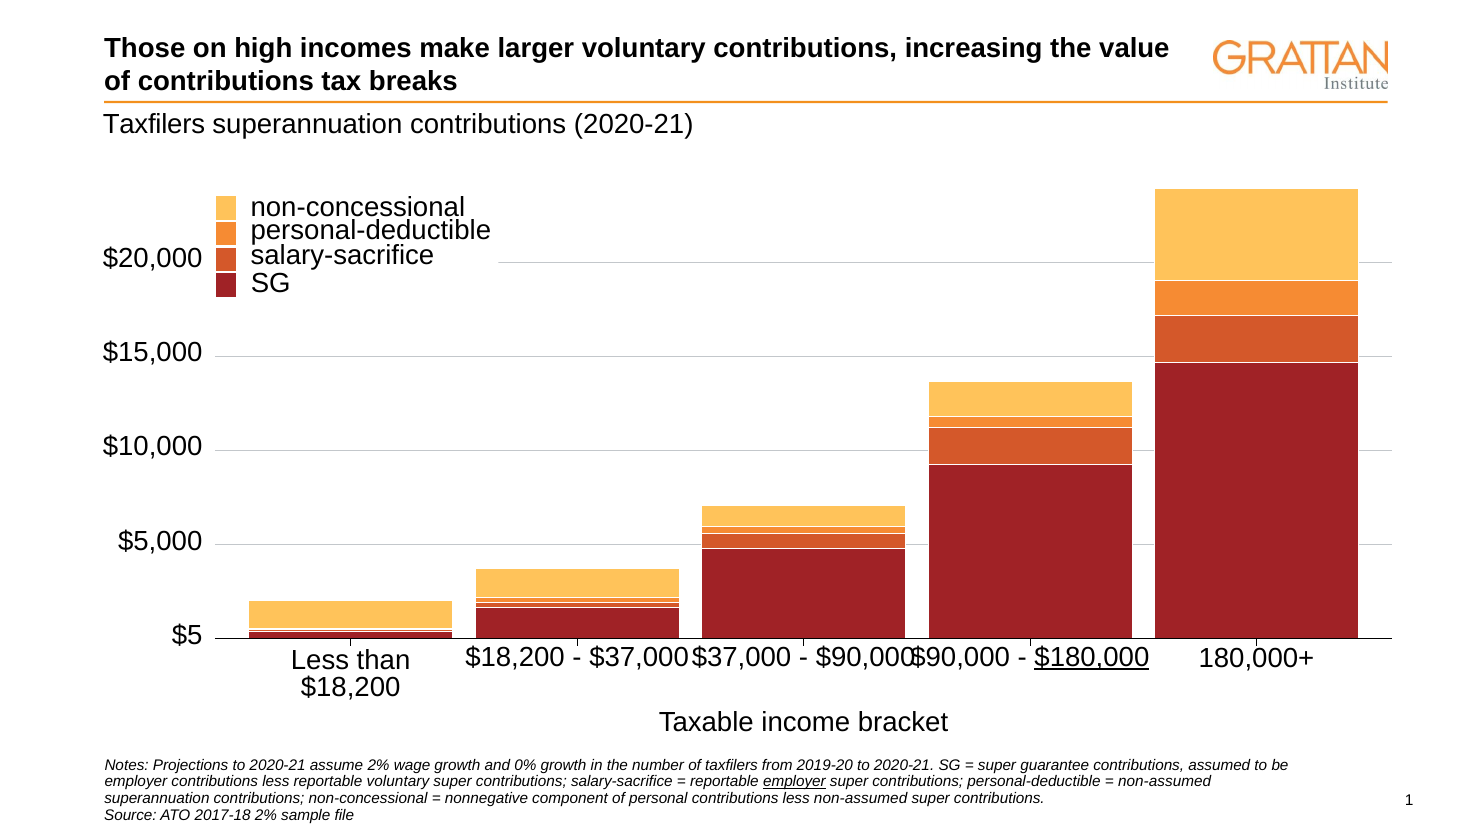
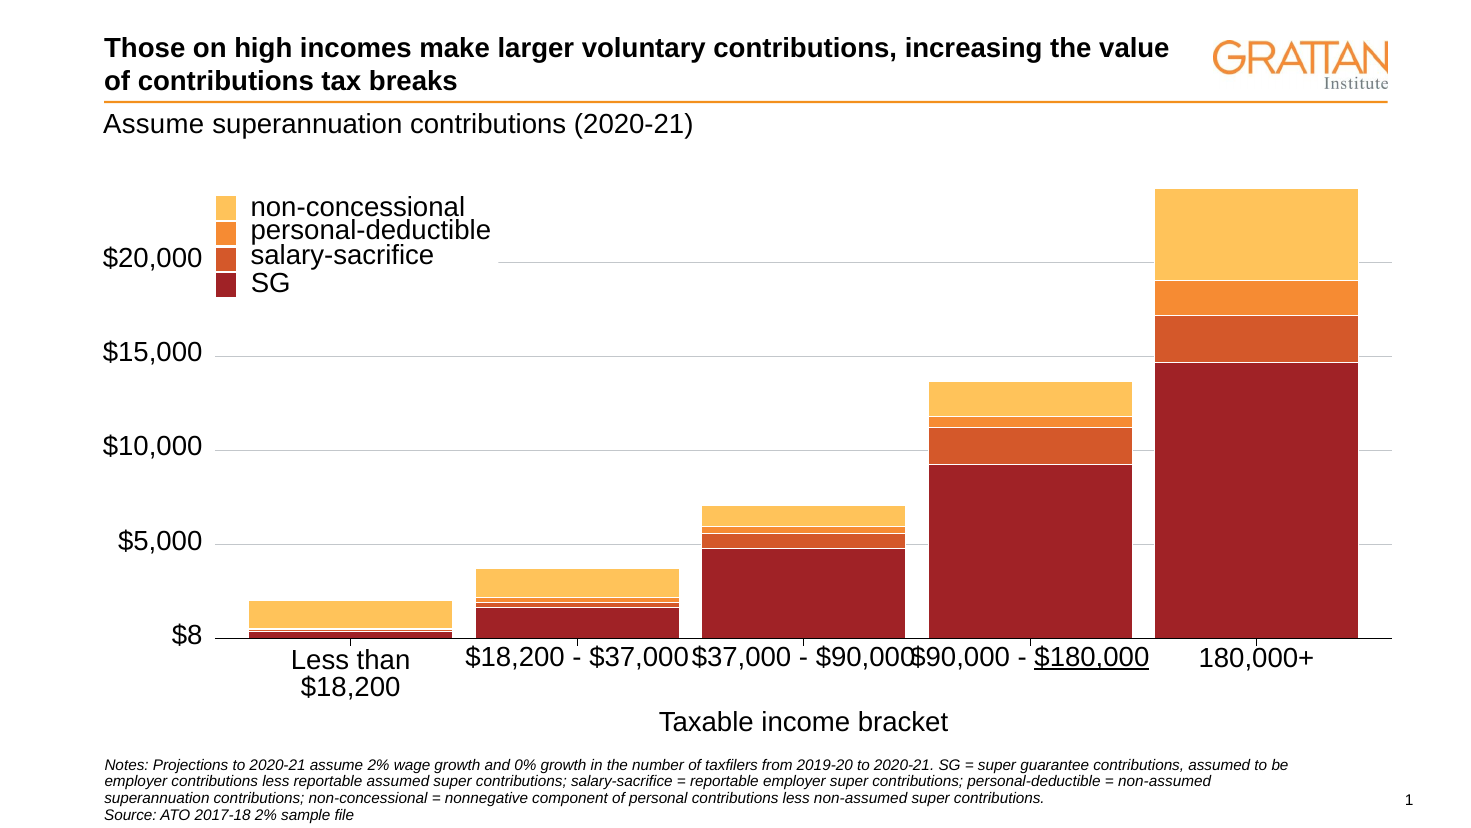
Taxfilers: Taxfilers -> Assume (154, 124)
$5: $5 -> $8 (187, 635)
reportable voluntary: voluntary -> assumed (398, 781)
employer underline: present -> none (794, 781)
